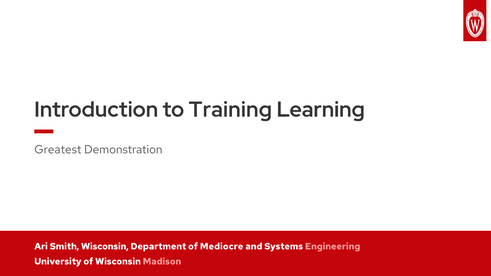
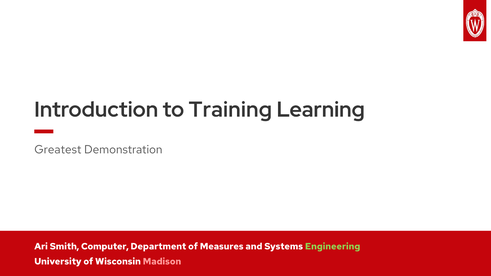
Smith Wisconsin: Wisconsin -> Computer (105, 247)
Mediocre: Mediocre -> Measures (222, 247)
Engineering colour: pink -> light green (333, 247)
